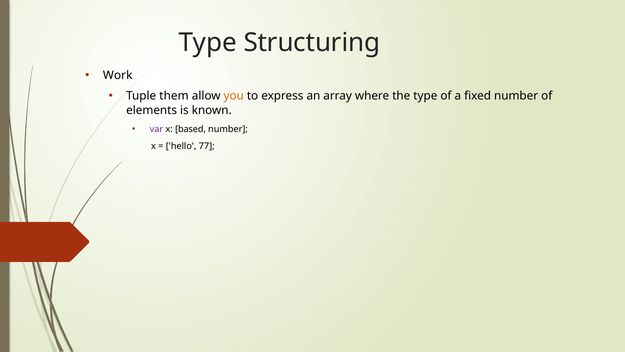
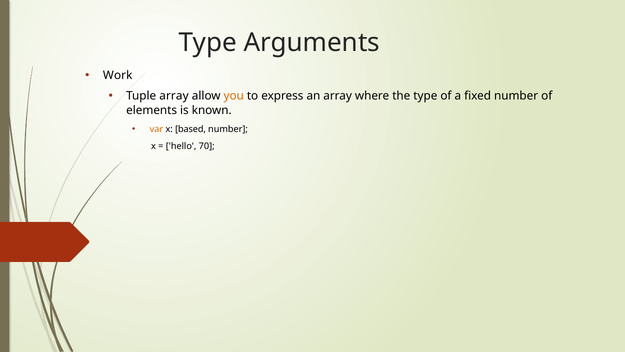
Structuring: Structuring -> Arguments (312, 43)
Tuple them: them -> array (174, 96)
var colour: purple -> orange (156, 129)
77: 77 -> 70 (207, 146)
